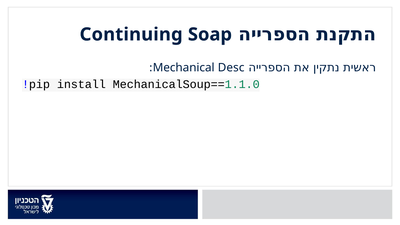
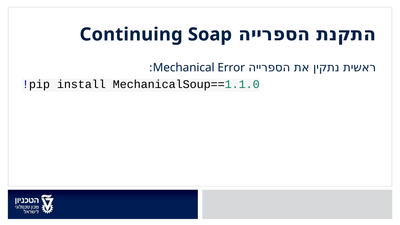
Desc: Desc -> Error (231, 68)
